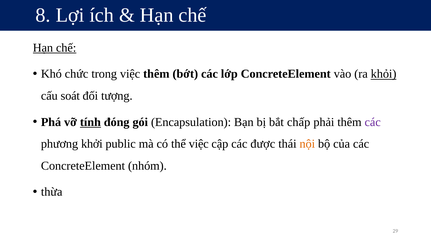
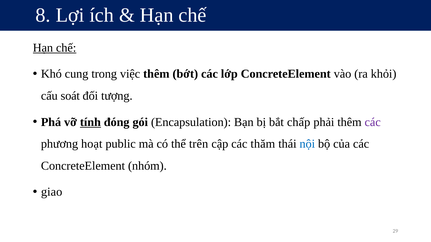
chức: chức -> cung (77, 74)
khỏi underline: present -> none (384, 74)
khởi: khởi -> hoạt (92, 144)
thể việc: việc -> trên (199, 144)
được: được -> thăm (263, 144)
nội colour: orange -> blue (307, 144)
thừa: thừa -> giao (52, 192)
